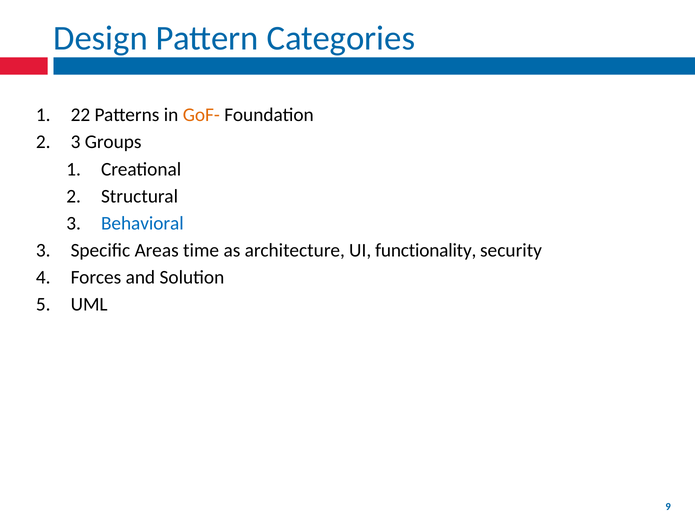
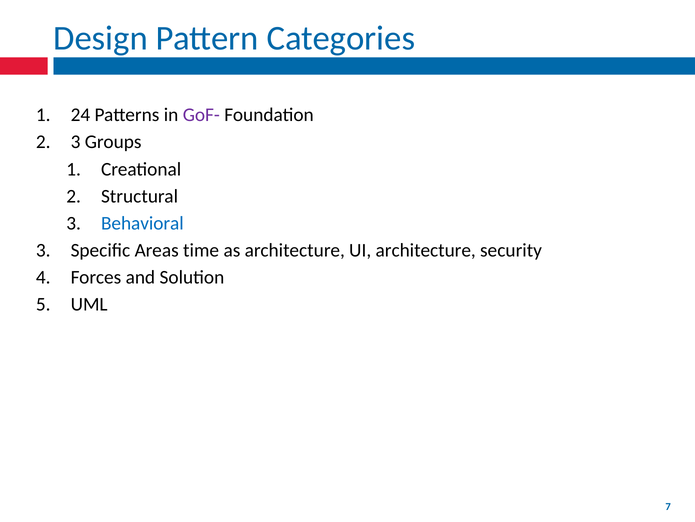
22: 22 -> 24 (80, 115)
GoF- colour: orange -> purple (201, 115)
UI functionality: functionality -> architecture (426, 250)
9: 9 -> 7 (668, 506)
